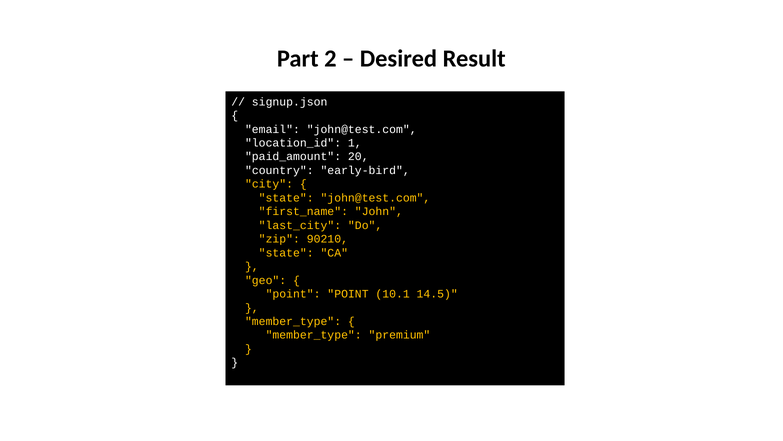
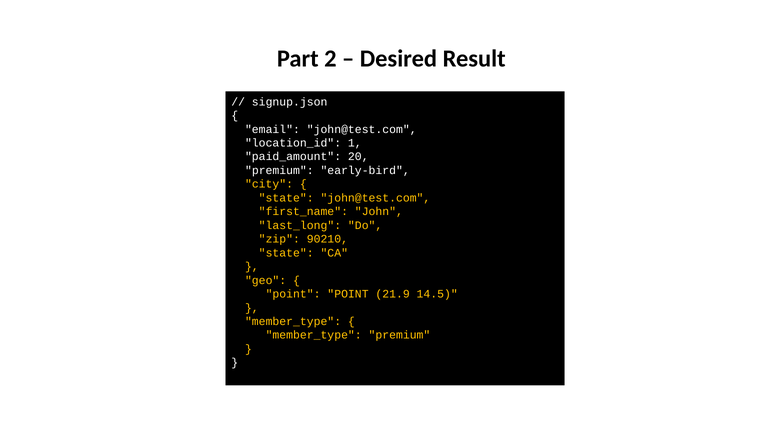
country: country -> premium (279, 170)
last_city: last_city -> last_long (300, 225)
10.1: 10.1 -> 21.9 (393, 294)
